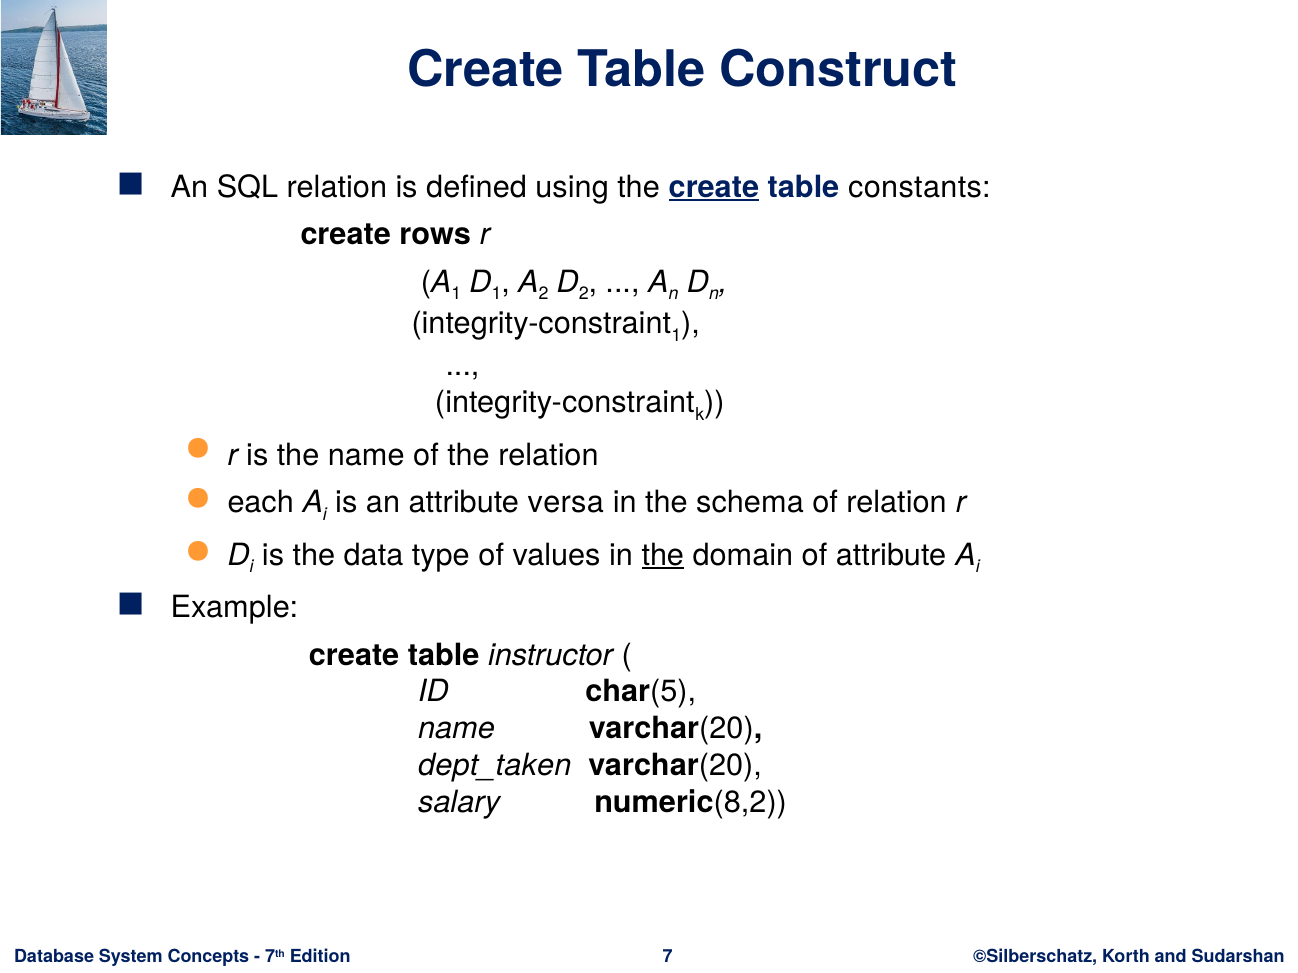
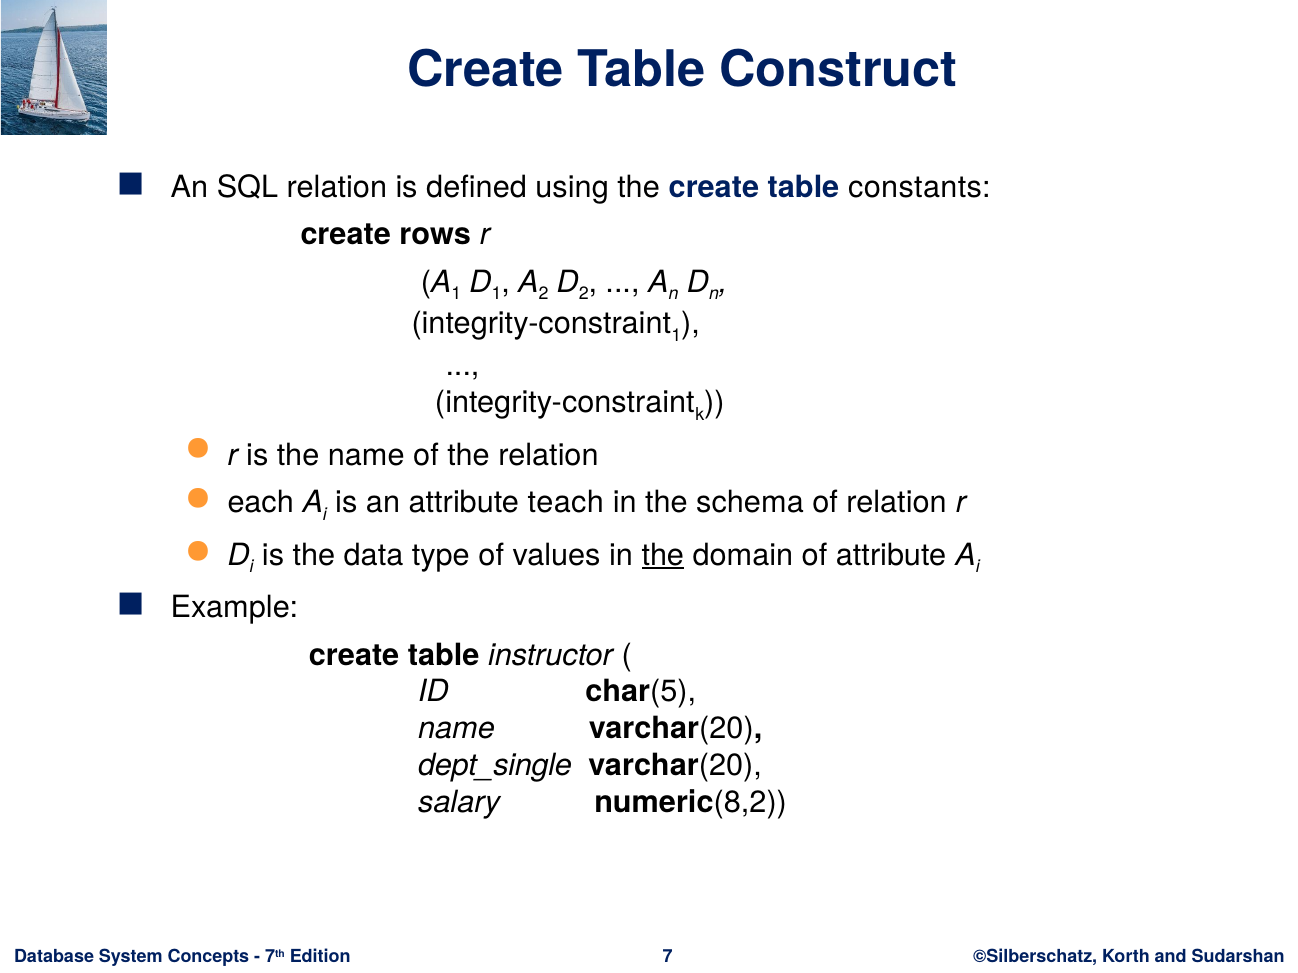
create underline: present -> none (714, 187)
versa: versa -> teach (566, 503)
dept_taken: dept_taken -> dept_single (495, 766)
